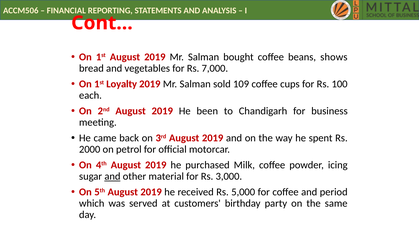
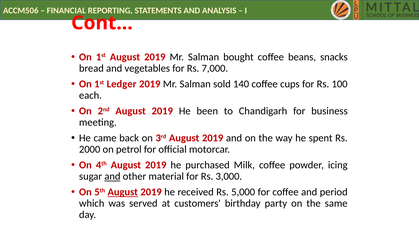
shows: shows -> snacks (334, 57)
Loyalty: Loyalty -> Ledger (122, 84)
109: 109 -> 140 (241, 84)
August underline: none -> present (123, 192)
